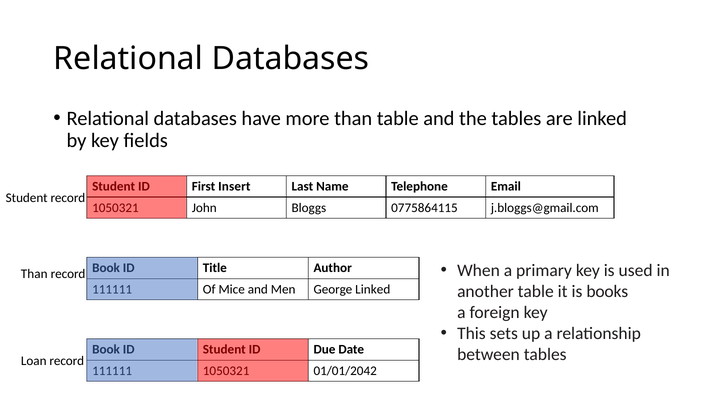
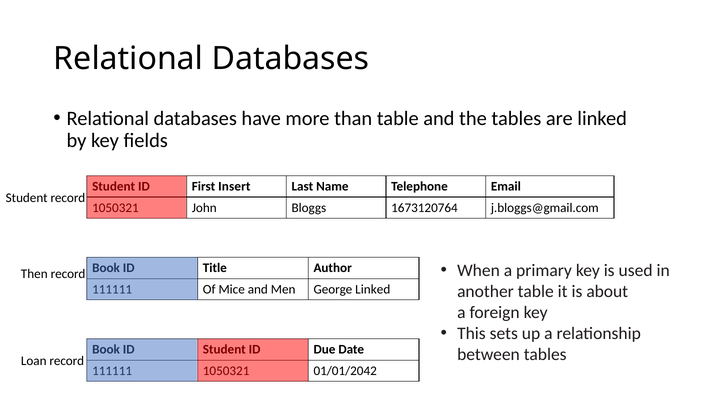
0775864115: 0775864115 -> 1673120764 (424, 208)
Than: Than -> Then (34, 274)
books: books -> about (607, 292)
